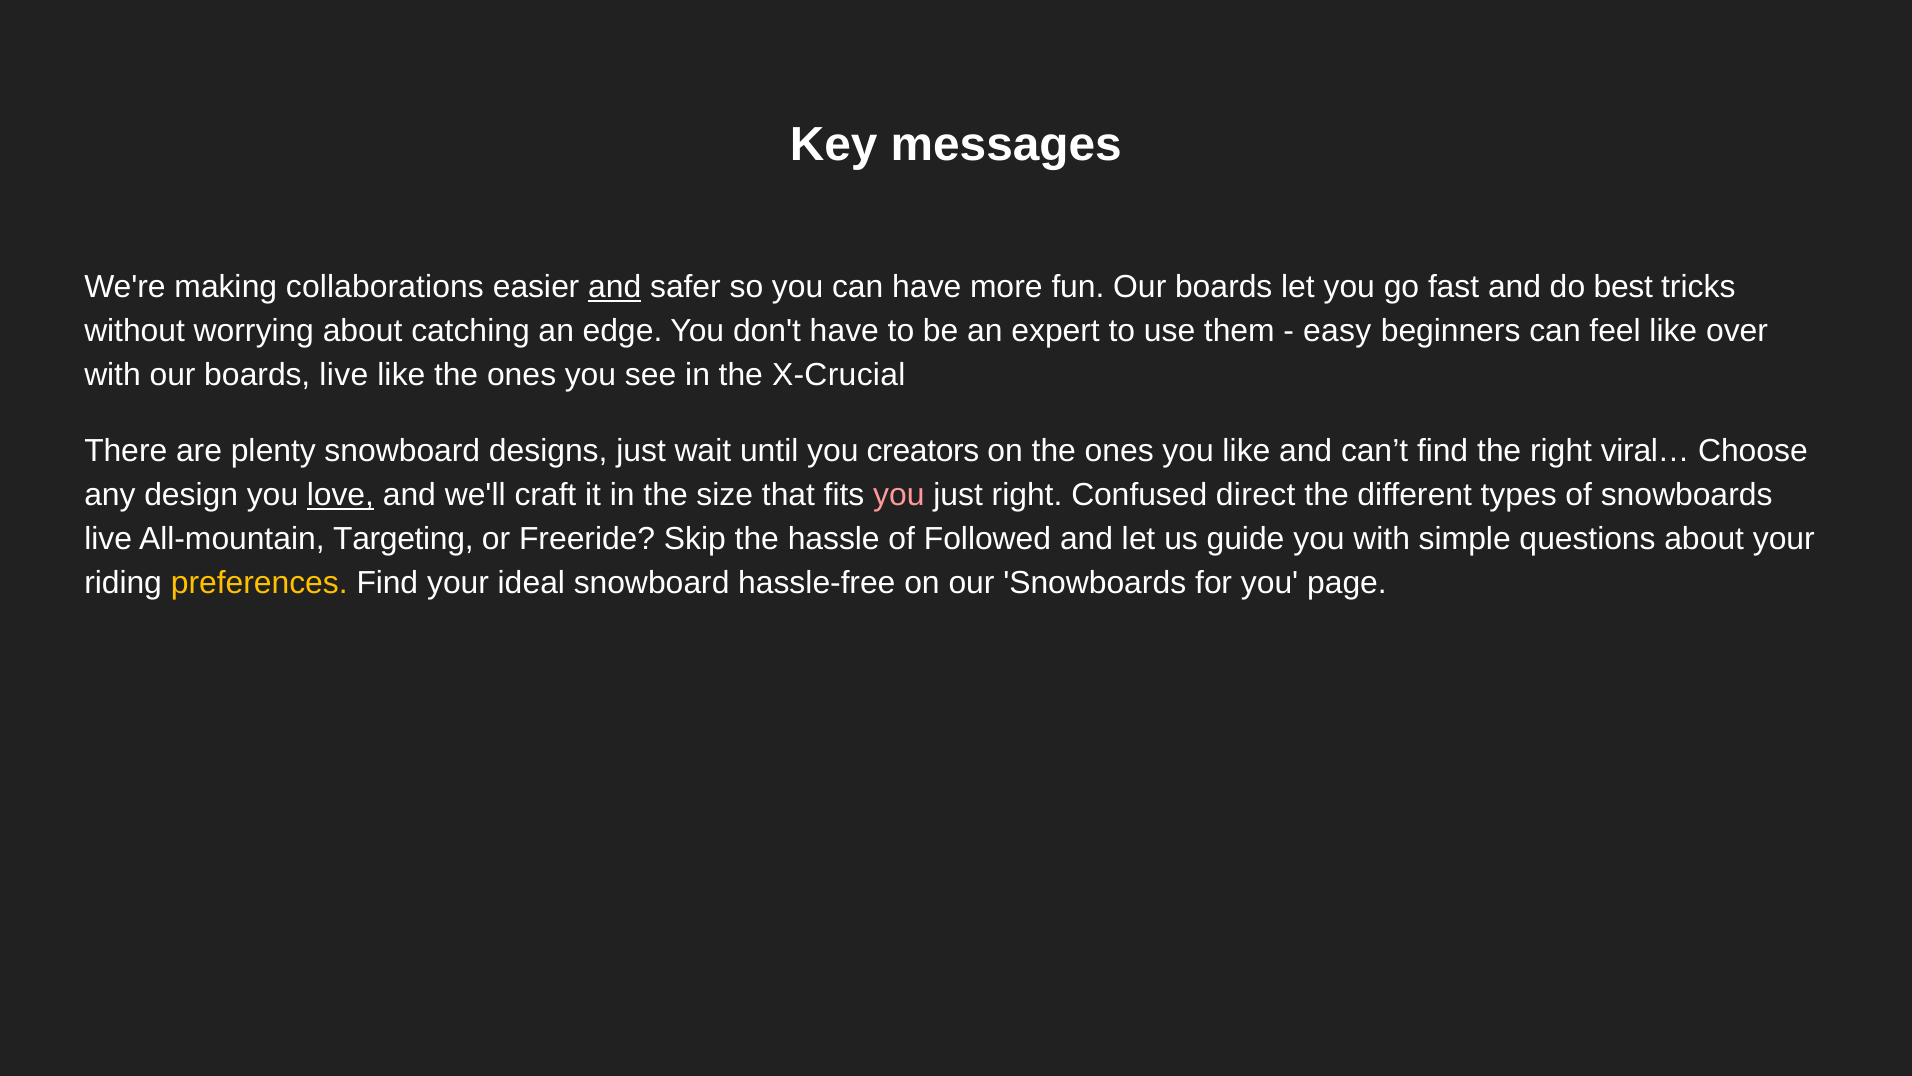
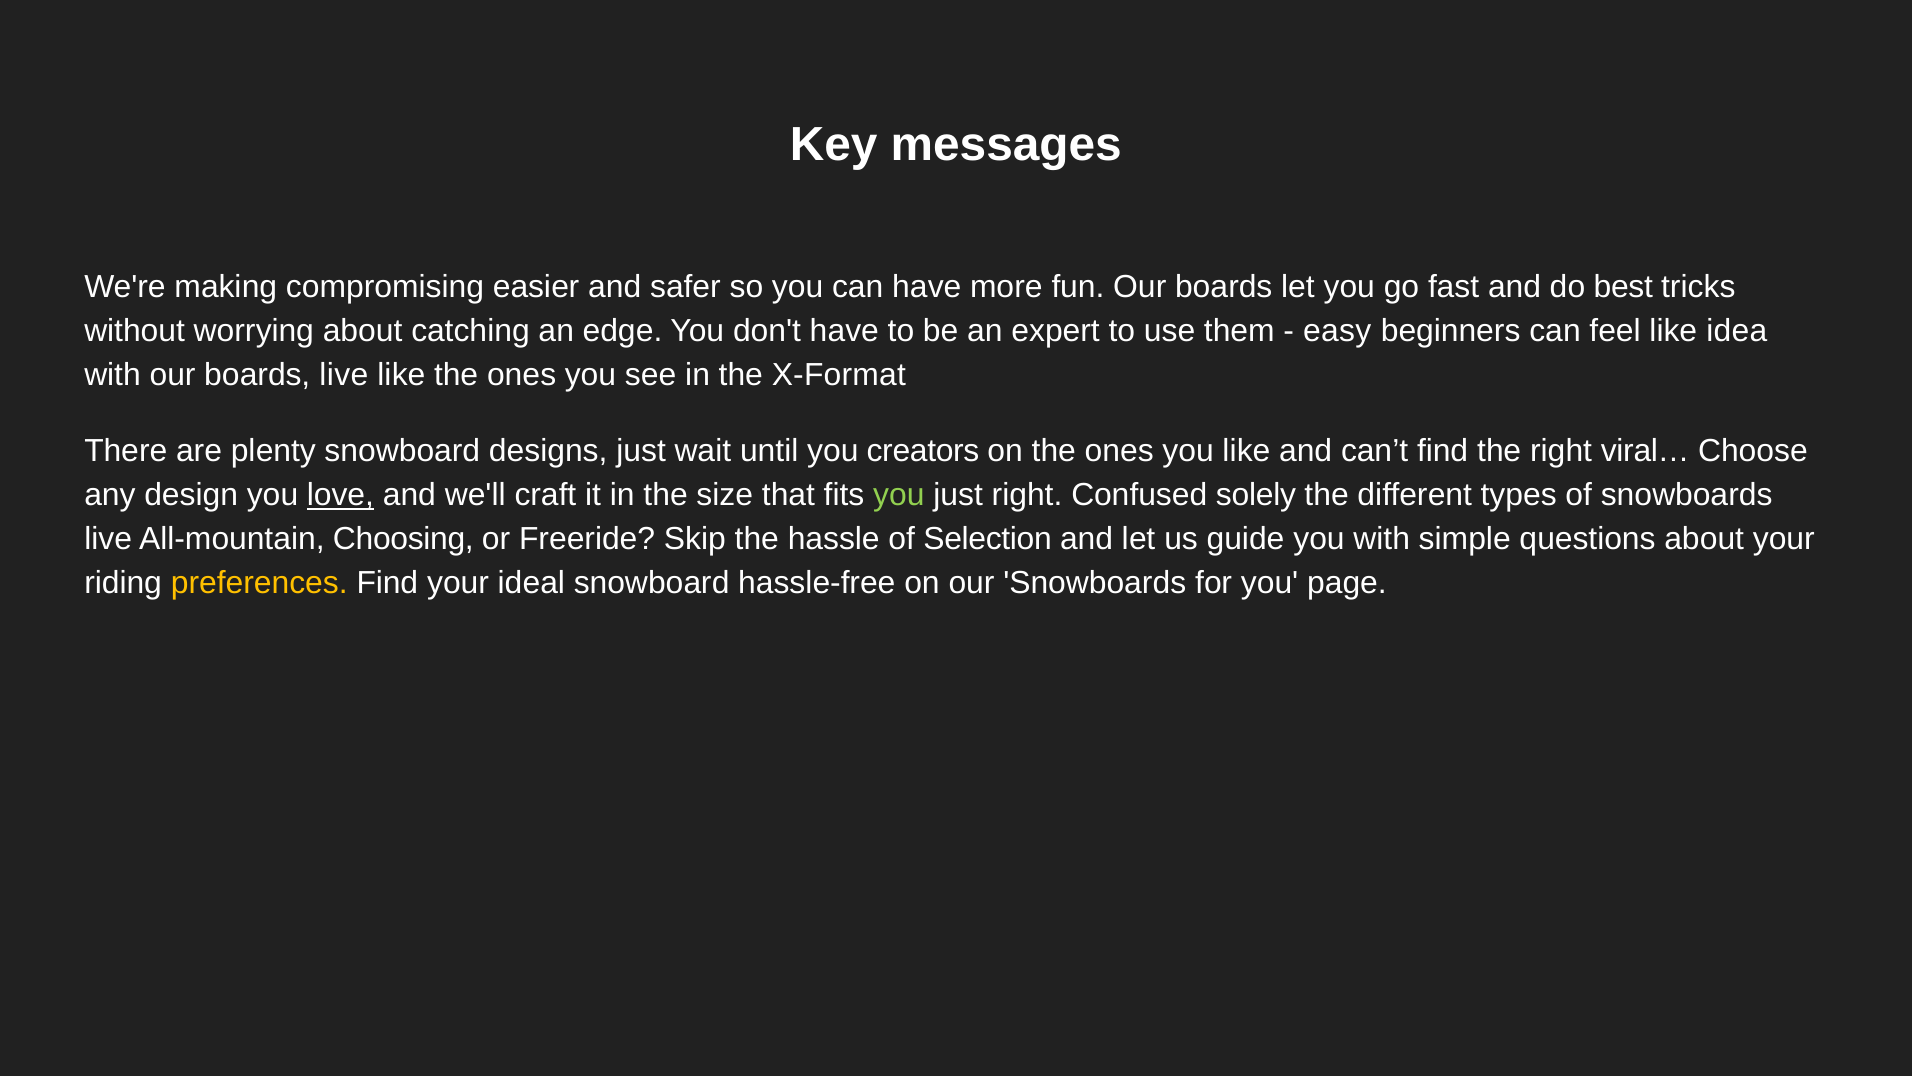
collaborations: collaborations -> compromising (385, 287)
and underline: present -> none (615, 287)
over: over -> idea (1737, 331)
X-Crucial: X-Crucial -> X-Format (839, 375)
you colour: pink -> light green (899, 495)
direct: direct -> solely (1256, 495)
Targeting: Targeting -> Choosing (403, 539)
Followed: Followed -> Selection (988, 539)
